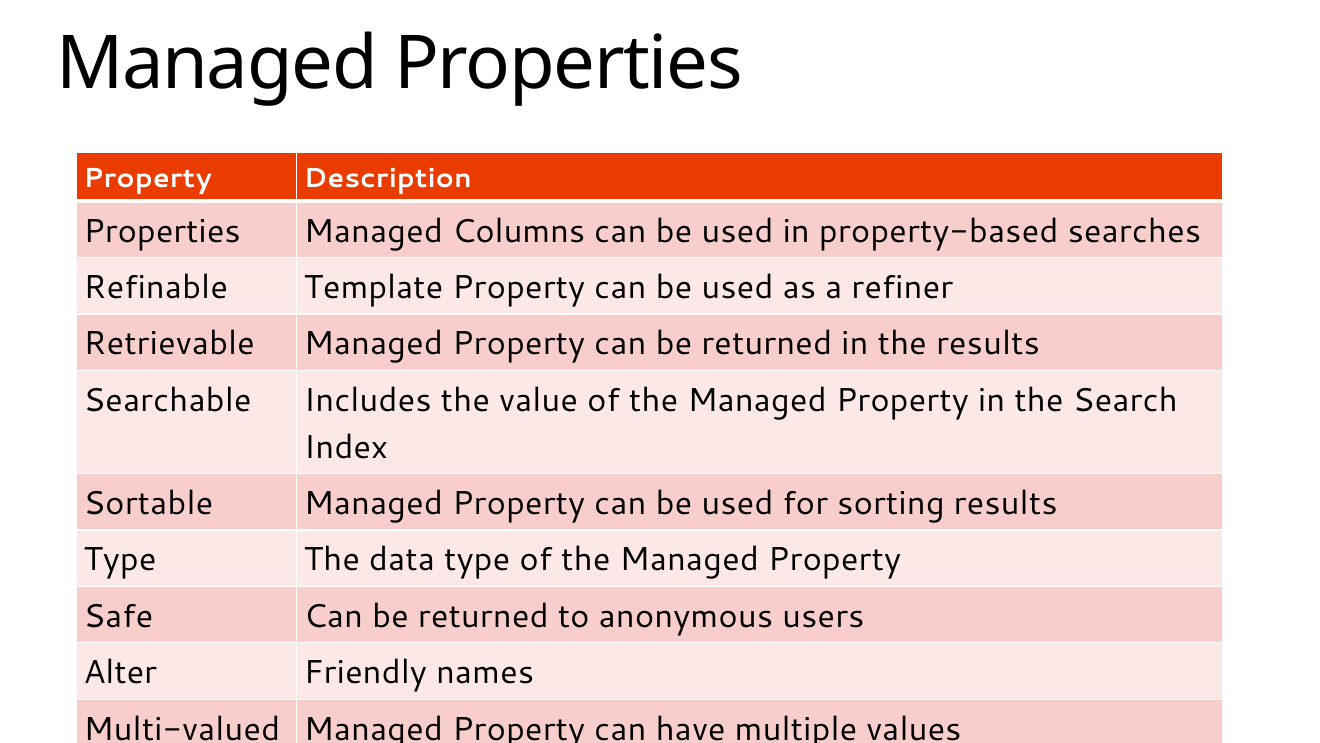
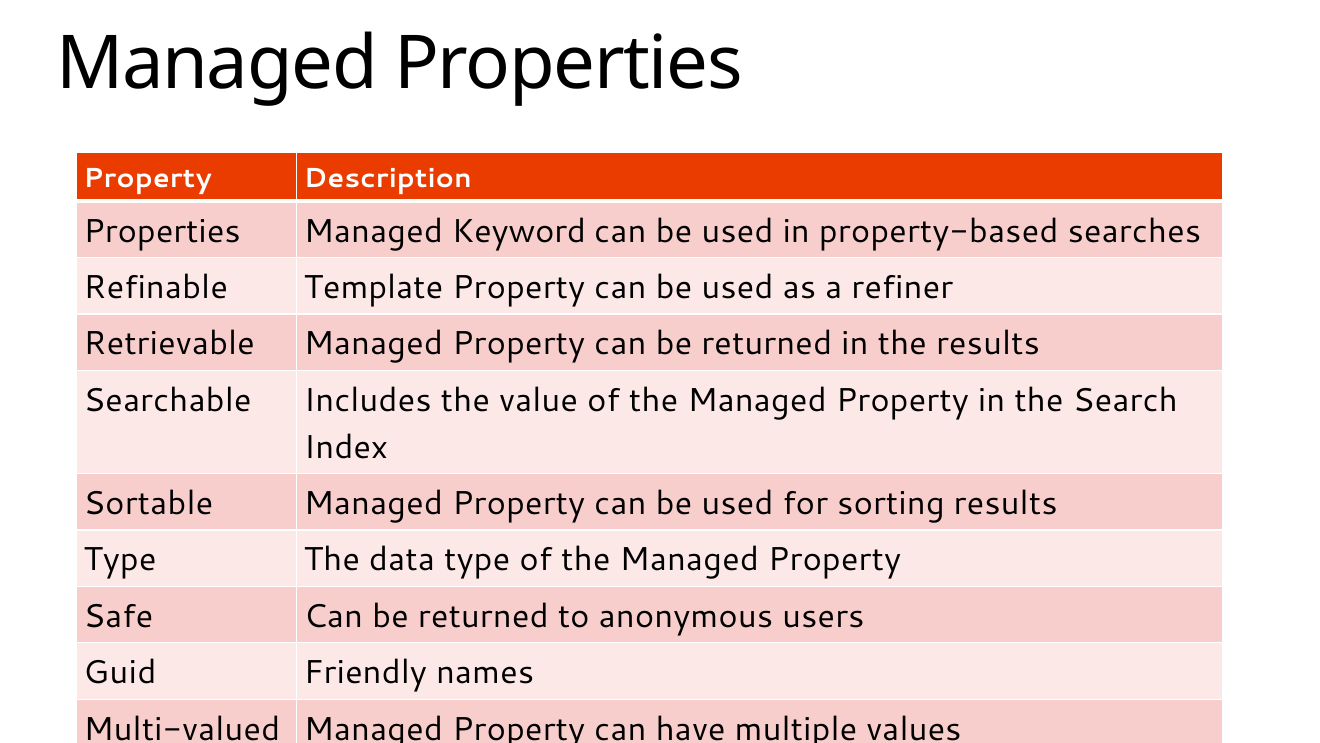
Columns: Columns -> Keyword (519, 231)
Alter: Alter -> Guid (120, 673)
